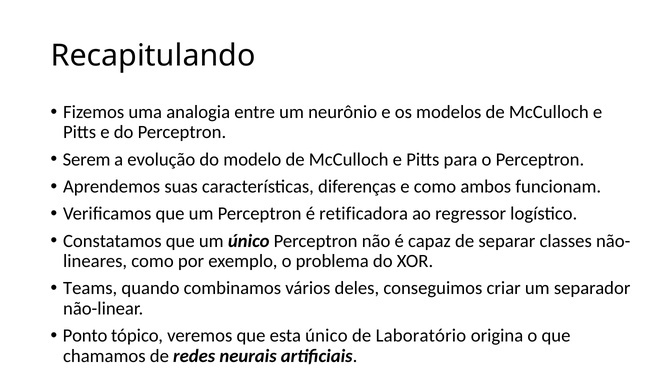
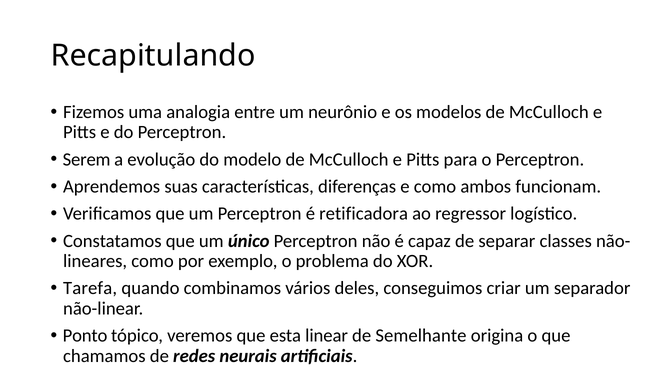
Teams: Teams -> Tarefa (90, 288)
esta único: único -> linear (327, 335)
Laboratório: Laboratório -> Semelhante (421, 335)
